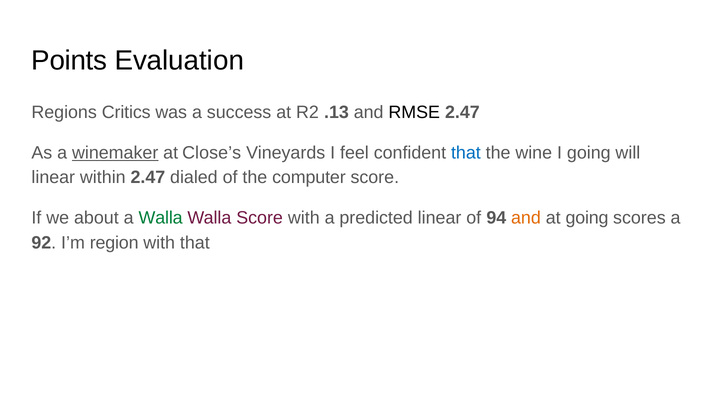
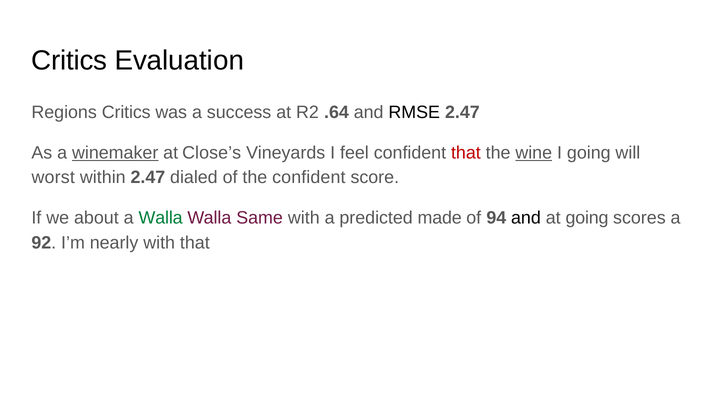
Points: Points -> Critics (69, 60)
.13: .13 -> .64 (337, 112)
that colour: blue -> red (466, 153)
wine underline: none -> present (534, 153)
linear: linear -> worst (53, 177)
the computer: computer -> confident (309, 177)
Walla Score: Score -> Same (260, 218)
predicted linear: linear -> made (440, 218)
and colour: orange -> black (526, 218)
region: region -> nearly (114, 242)
